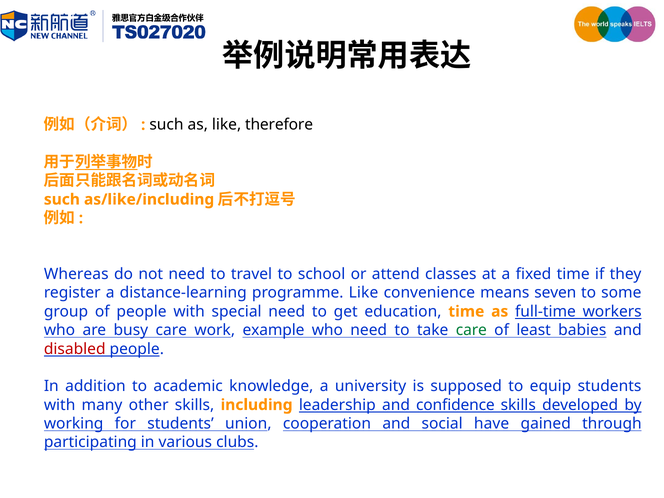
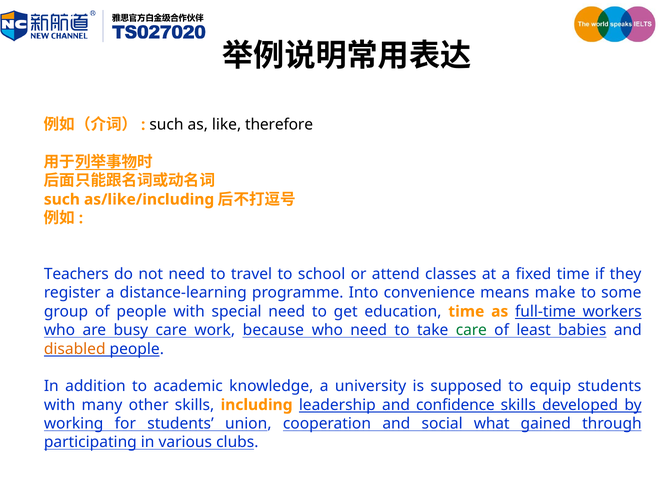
Whereas: Whereas -> Teachers (76, 274)
programme Like: Like -> Into (364, 293)
seven: seven -> make (555, 293)
example: example -> because (273, 330)
disabled colour: red -> orange (75, 349)
have: have -> what (492, 424)
